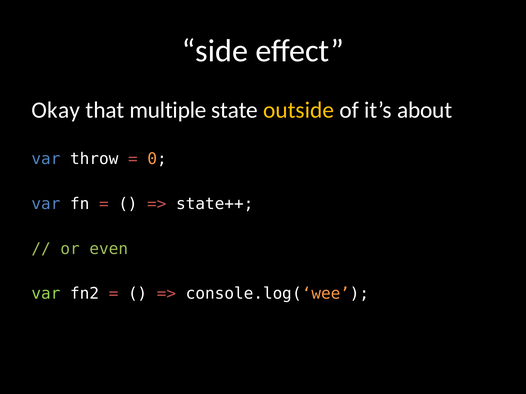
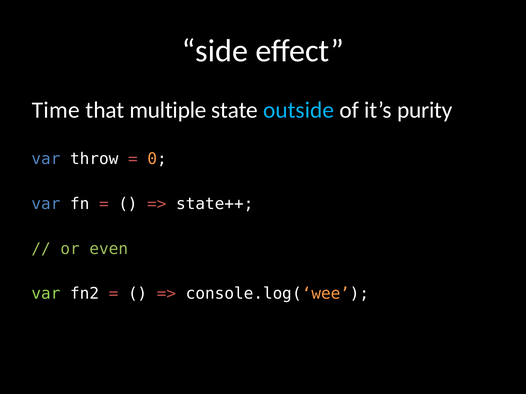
Okay: Okay -> Time (56, 110)
outside colour: yellow -> light blue (299, 110)
about: about -> purity (425, 110)
